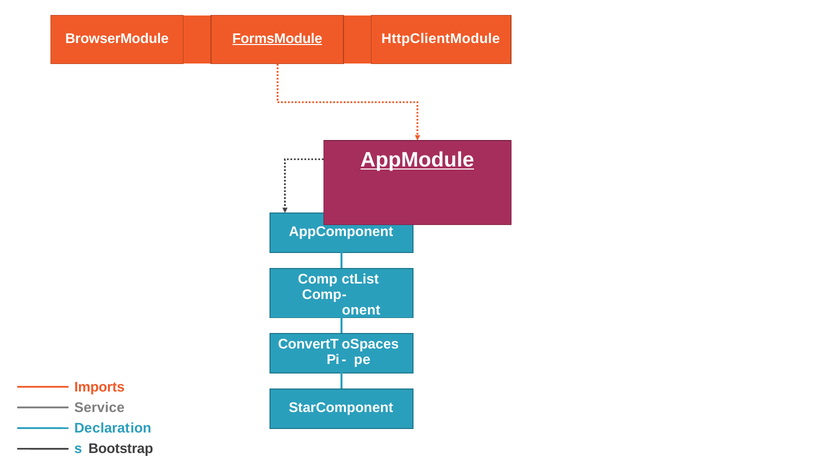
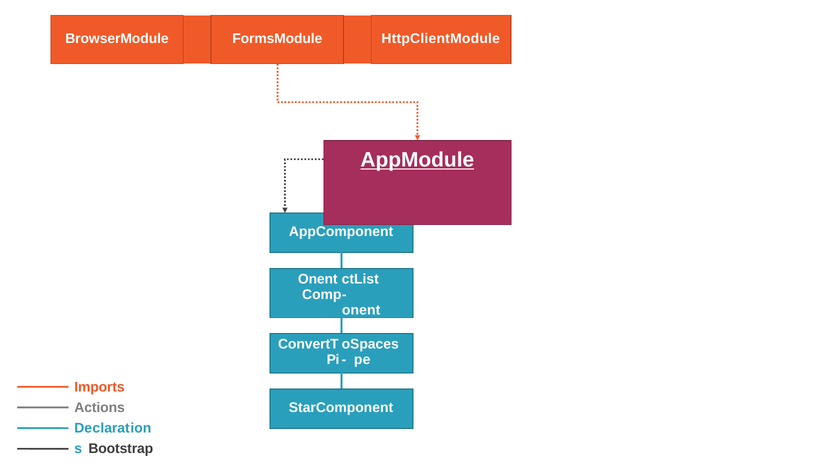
FormsModule underline: present -> none (277, 38)
Comp: Comp -> Onent (318, 279)
Service: Service -> Actions (100, 407)
